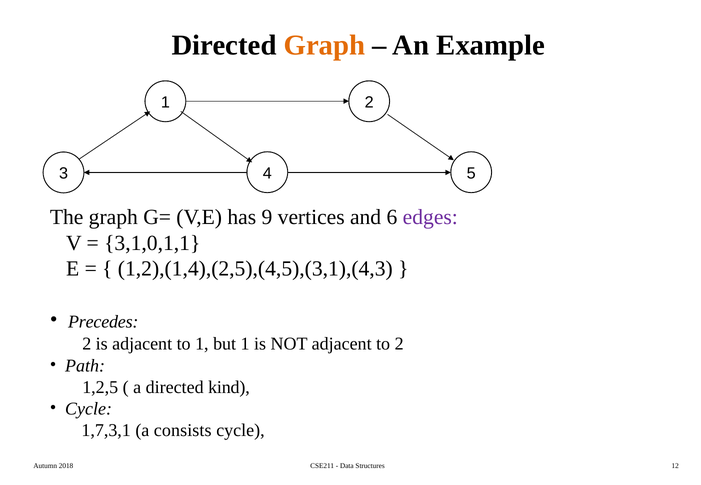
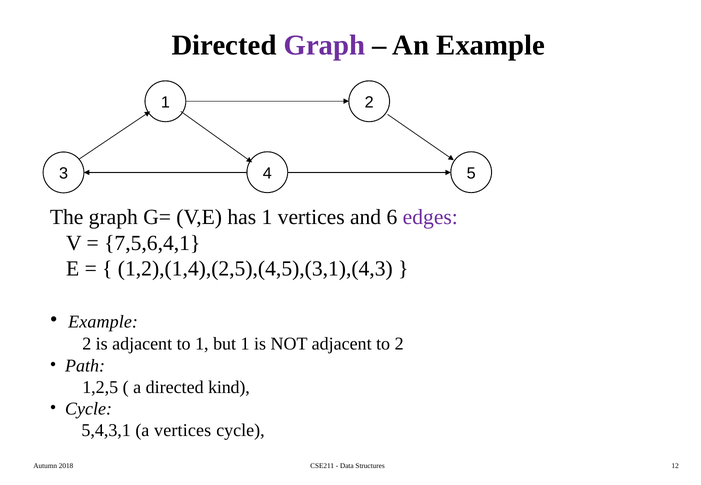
Graph colour: orange -> purple (324, 45)
has 9: 9 -> 1 (267, 217)
3,1,0,1,1: 3,1,0,1,1 -> 7,5,6,4,1 (152, 243)
Precedes: Precedes -> Example (103, 322)
1,7,3,1: 1,7,3,1 -> 5,4,3,1 (106, 431)
a consists: consists -> vertices (183, 431)
